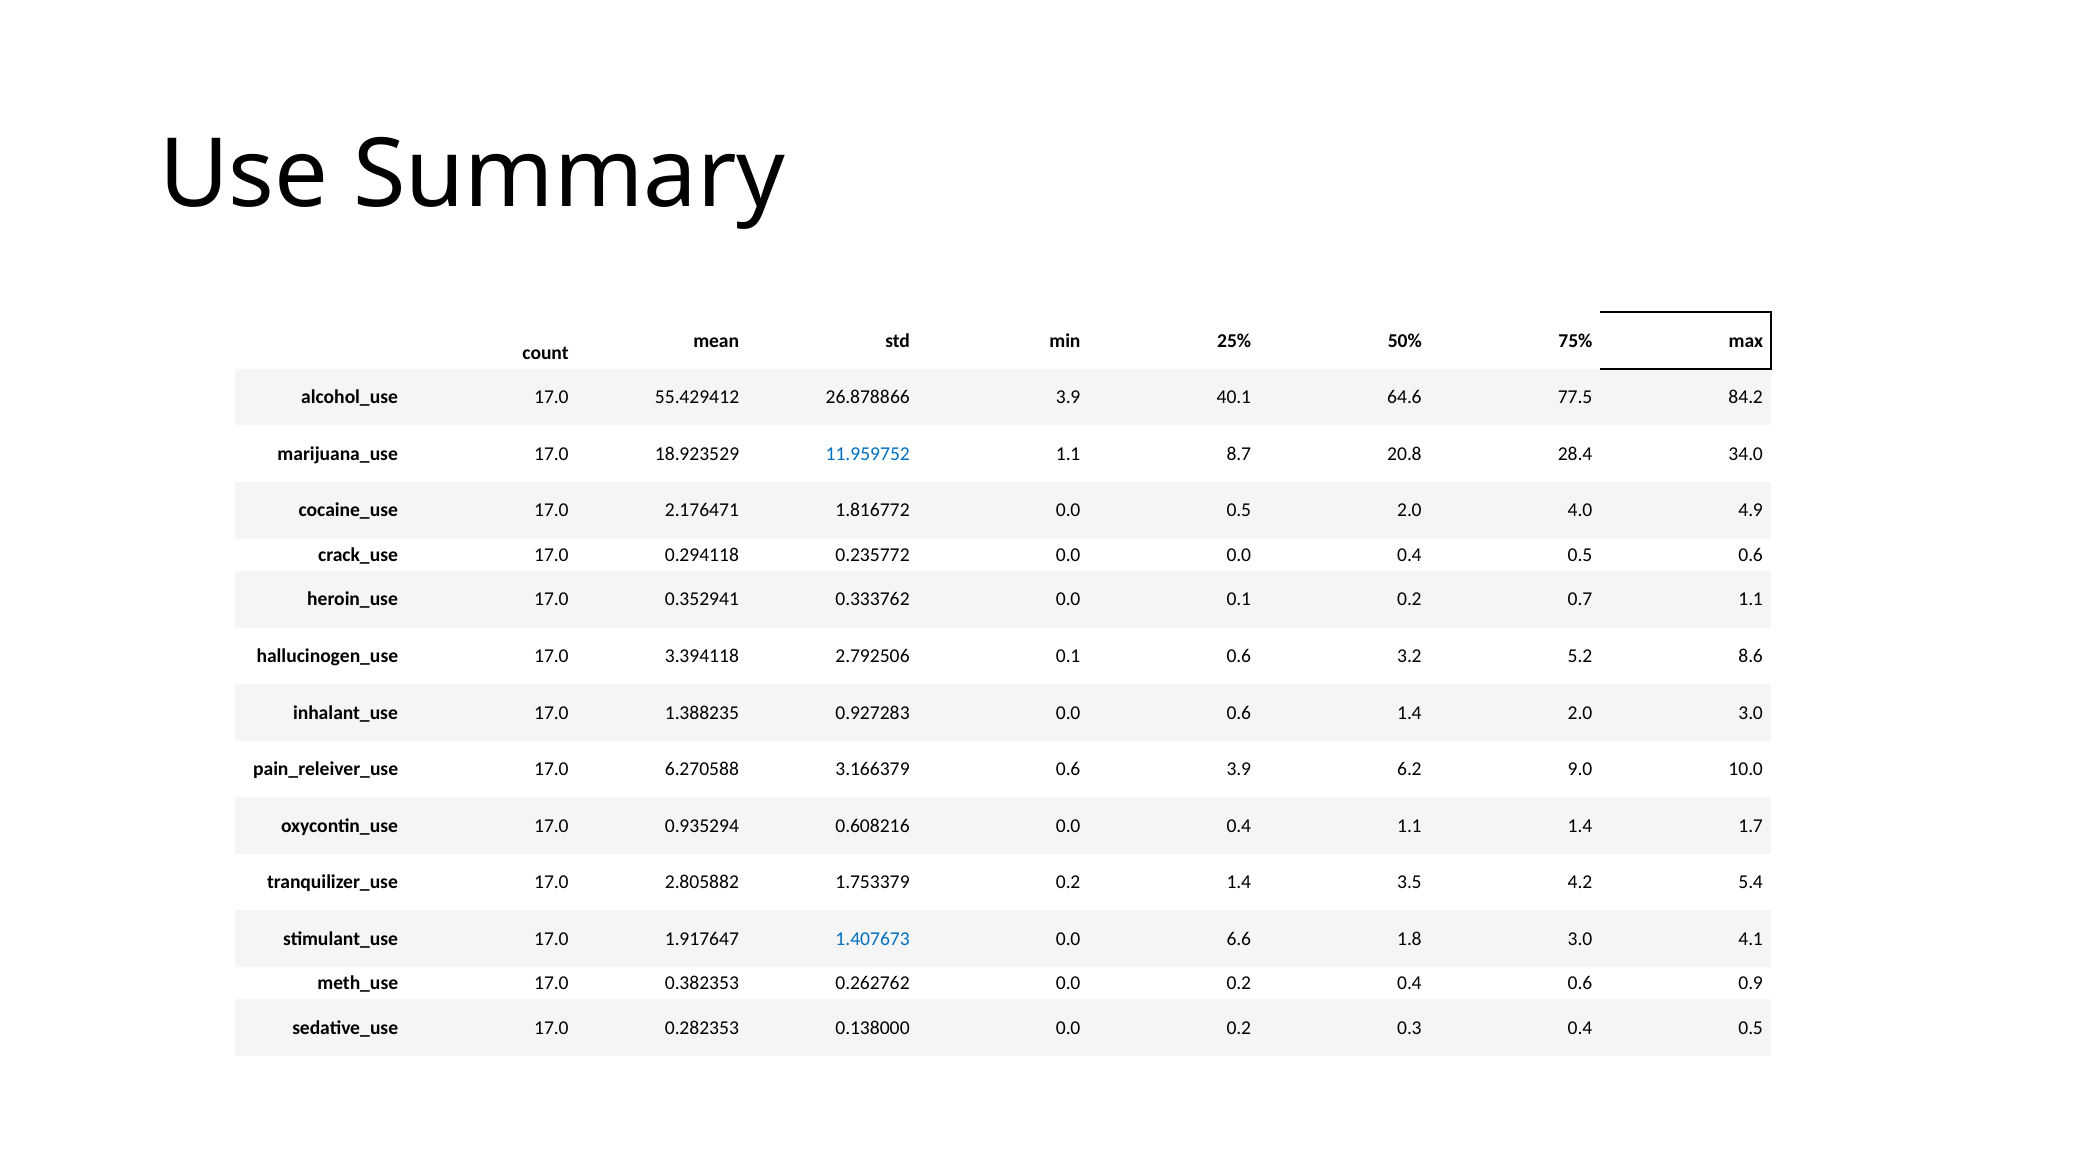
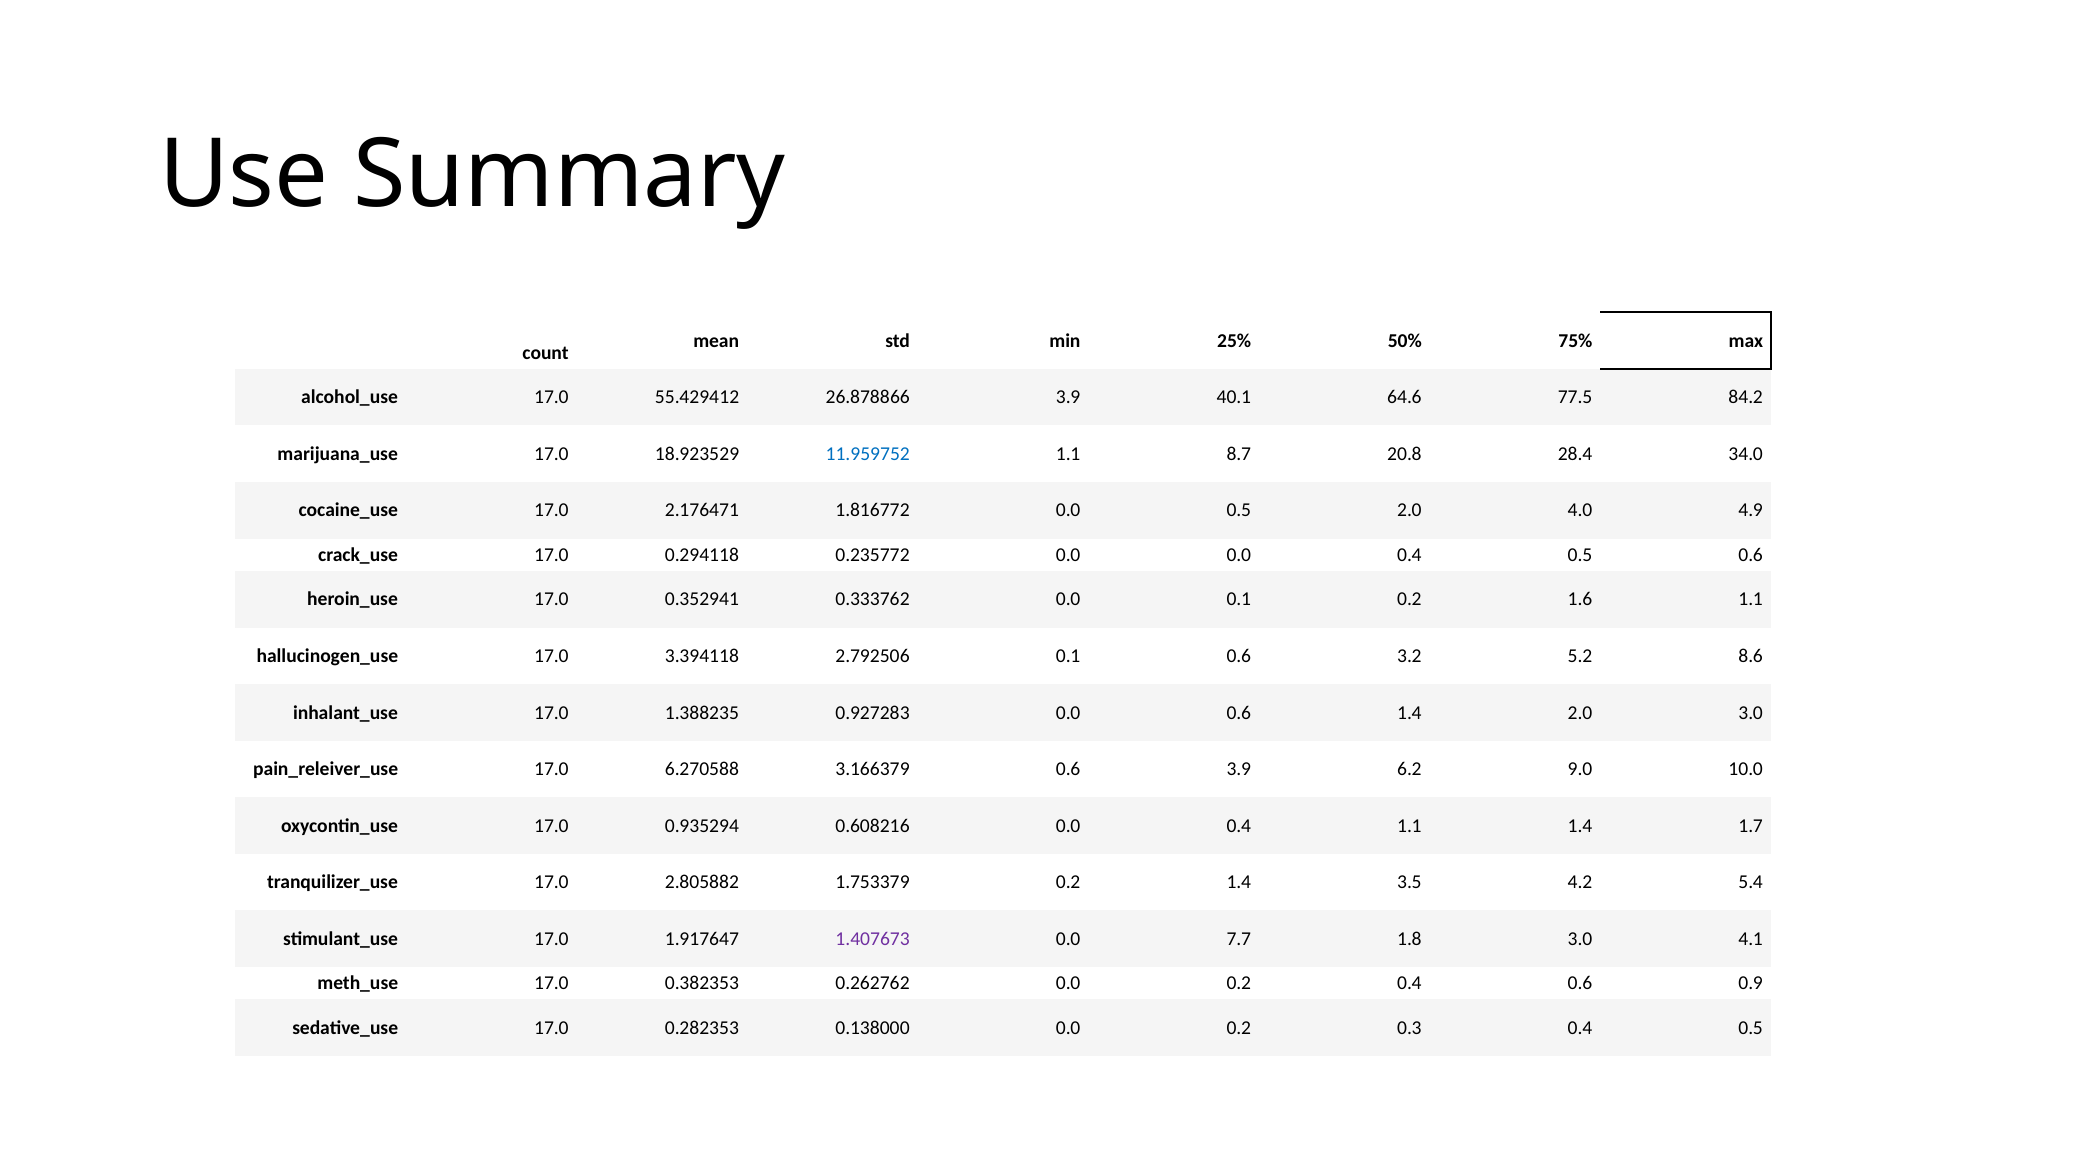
0.7: 0.7 -> 1.6 (1580, 600)
1.407673 colour: blue -> purple (873, 939)
6.6: 6.6 -> 7.7 (1239, 939)
